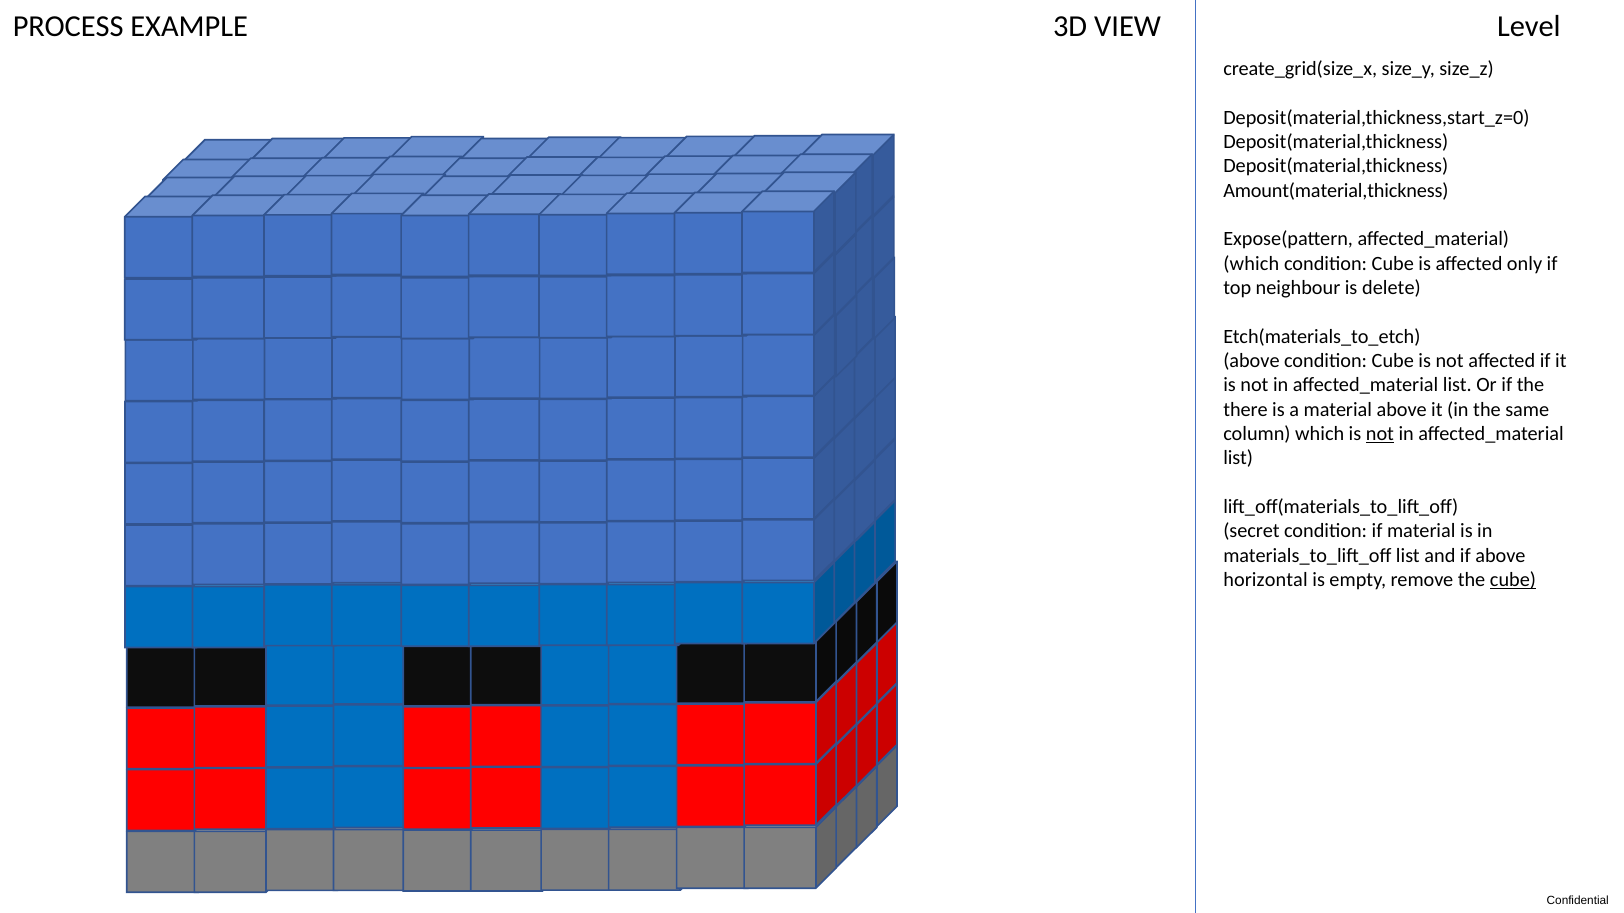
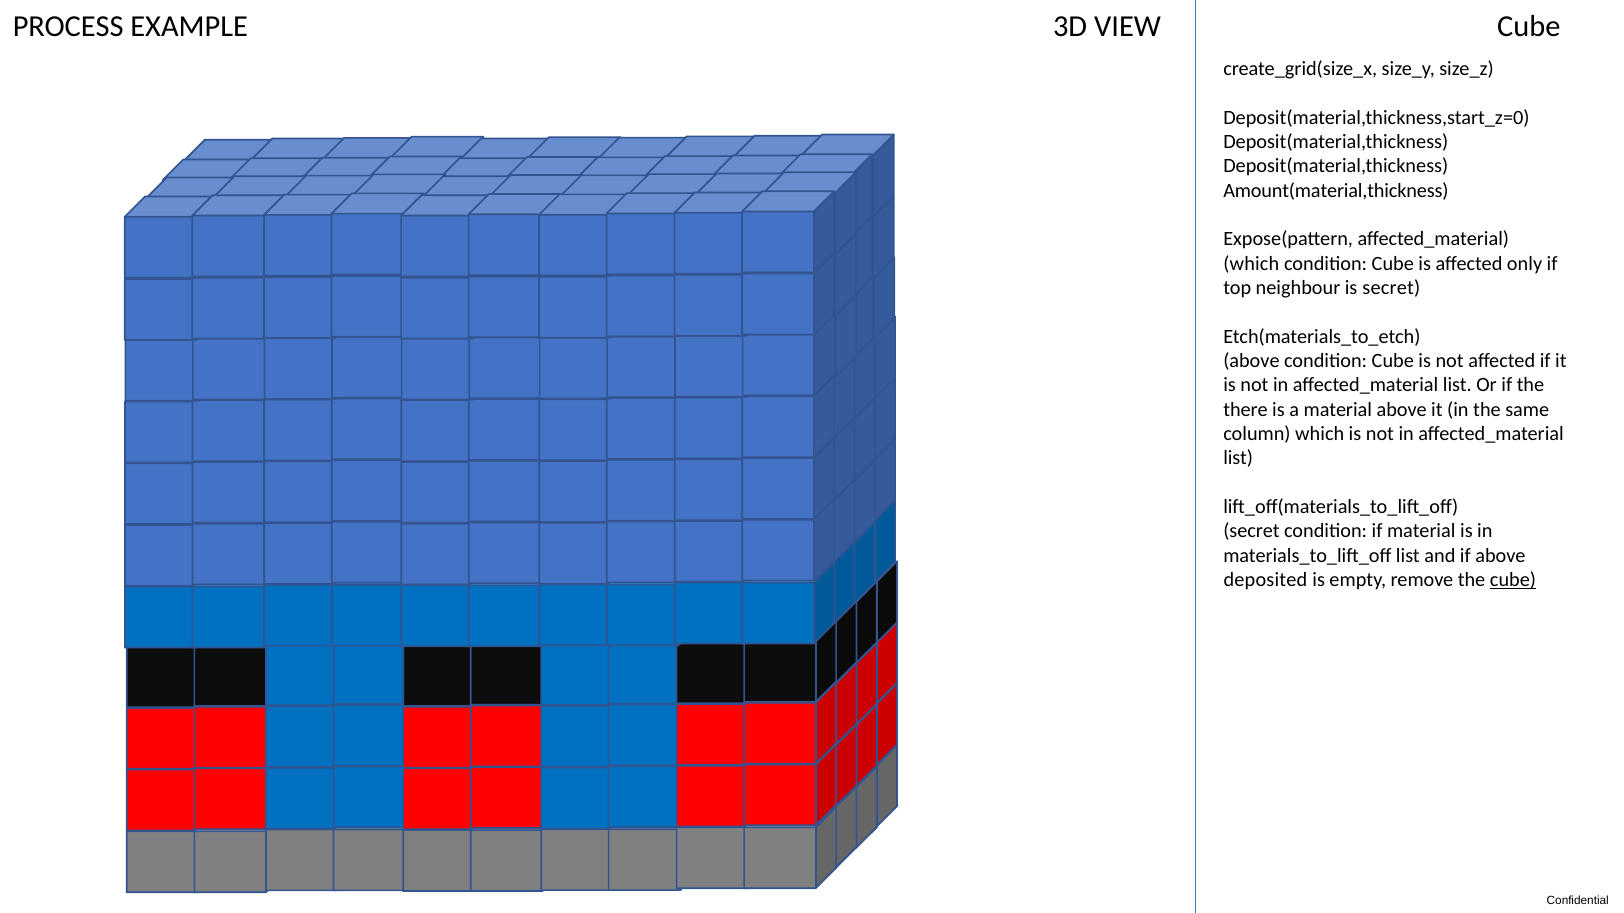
VIEW Level: Level -> Cube (1529, 26)
is delete: delete -> secret (1391, 288)
not underline: present -> none (1380, 434)
horizontal: horizontal -> deposited (1265, 580)
